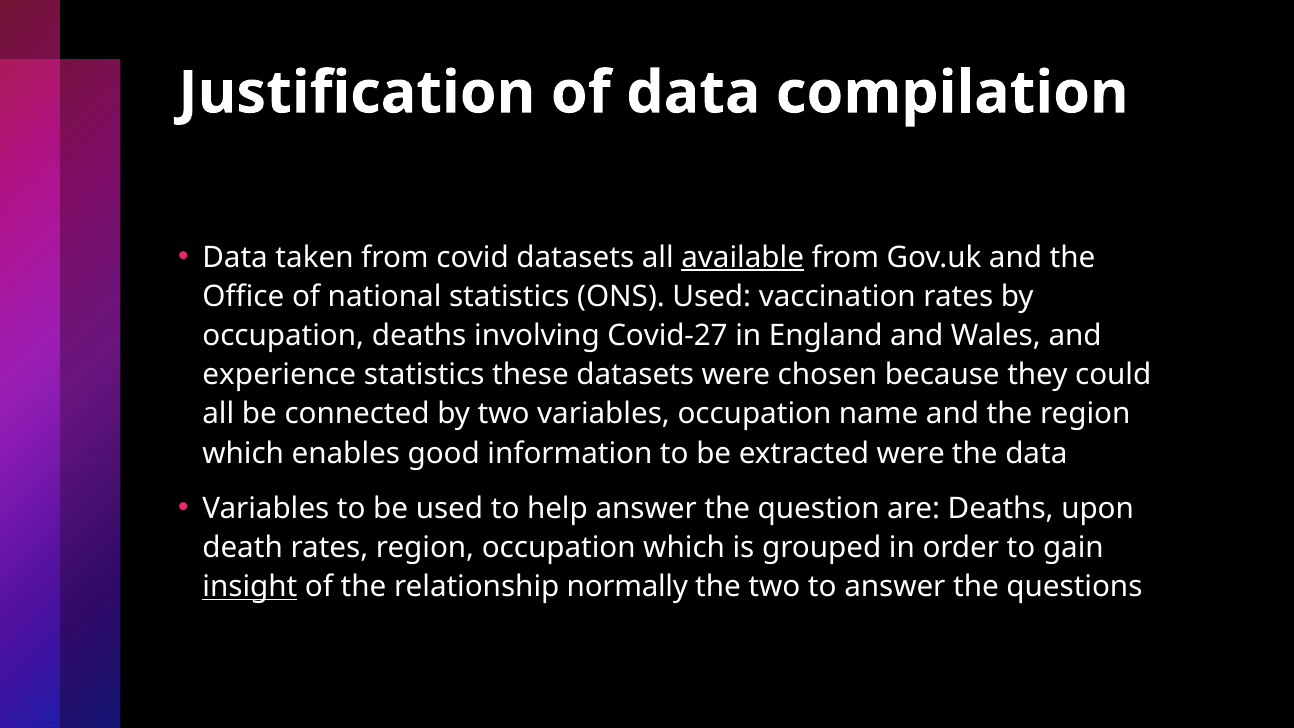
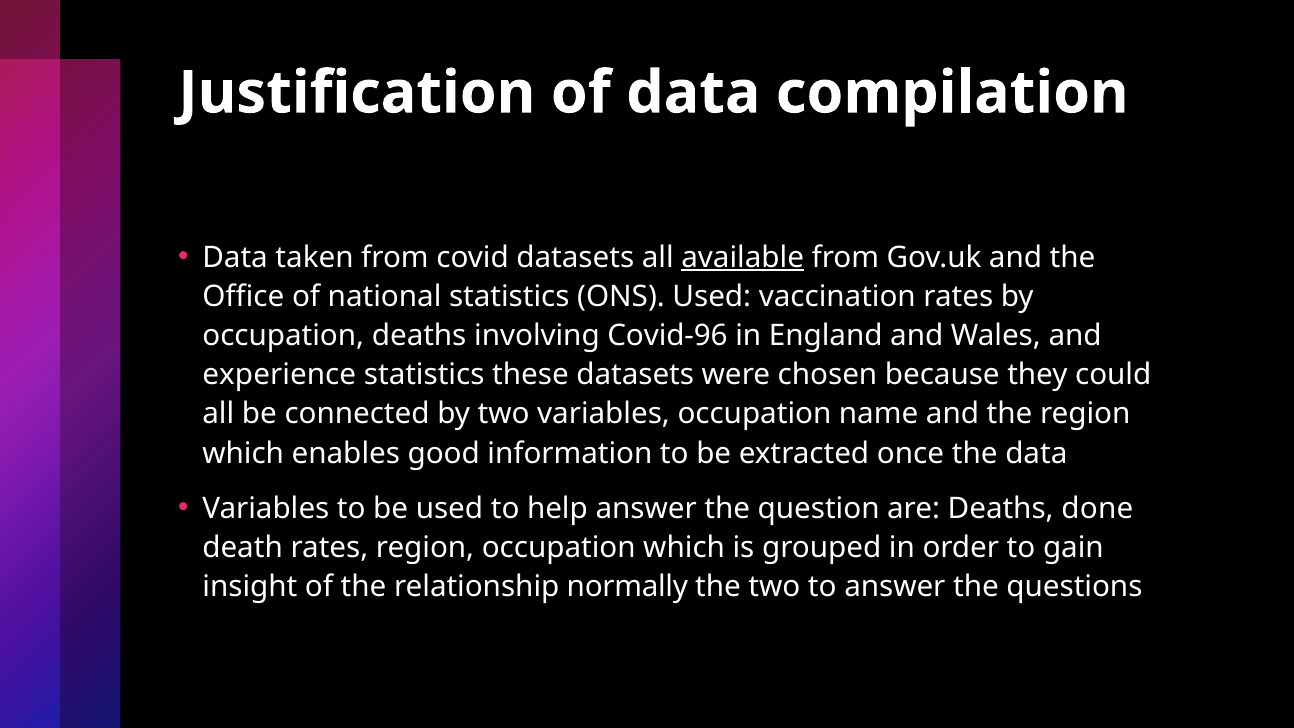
Covid-27: Covid-27 -> Covid-96 (668, 336)
extracted were: were -> once (911, 453)
upon: upon -> done (1097, 508)
insight underline: present -> none (250, 587)
